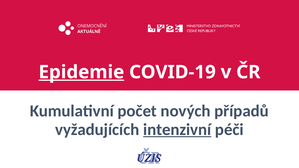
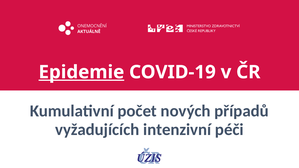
intenzivní underline: present -> none (177, 130)
